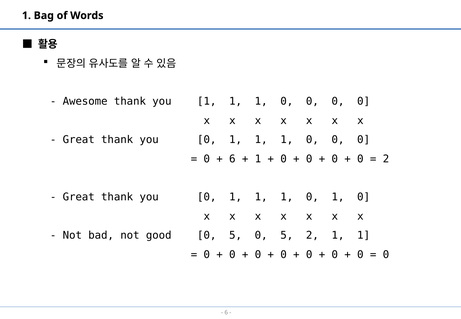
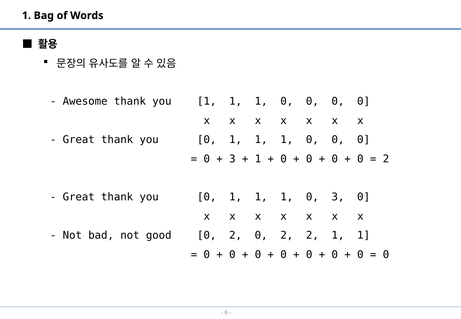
6: 6 -> 3 (232, 159)
1 0 1: 1 -> 3 (338, 197)
good 0 5: 5 -> 2 (236, 236)
5: 5 -> 2 (287, 236)
